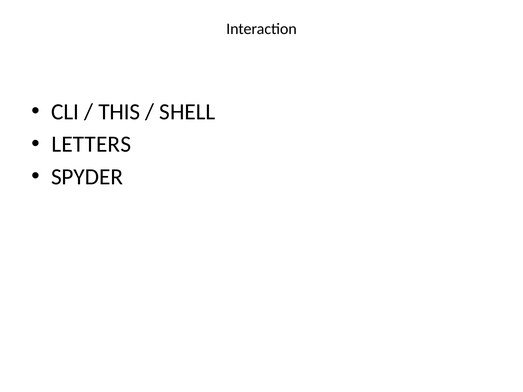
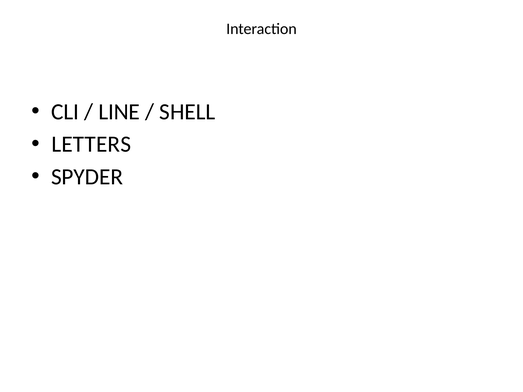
THIS: THIS -> LINE (119, 112)
